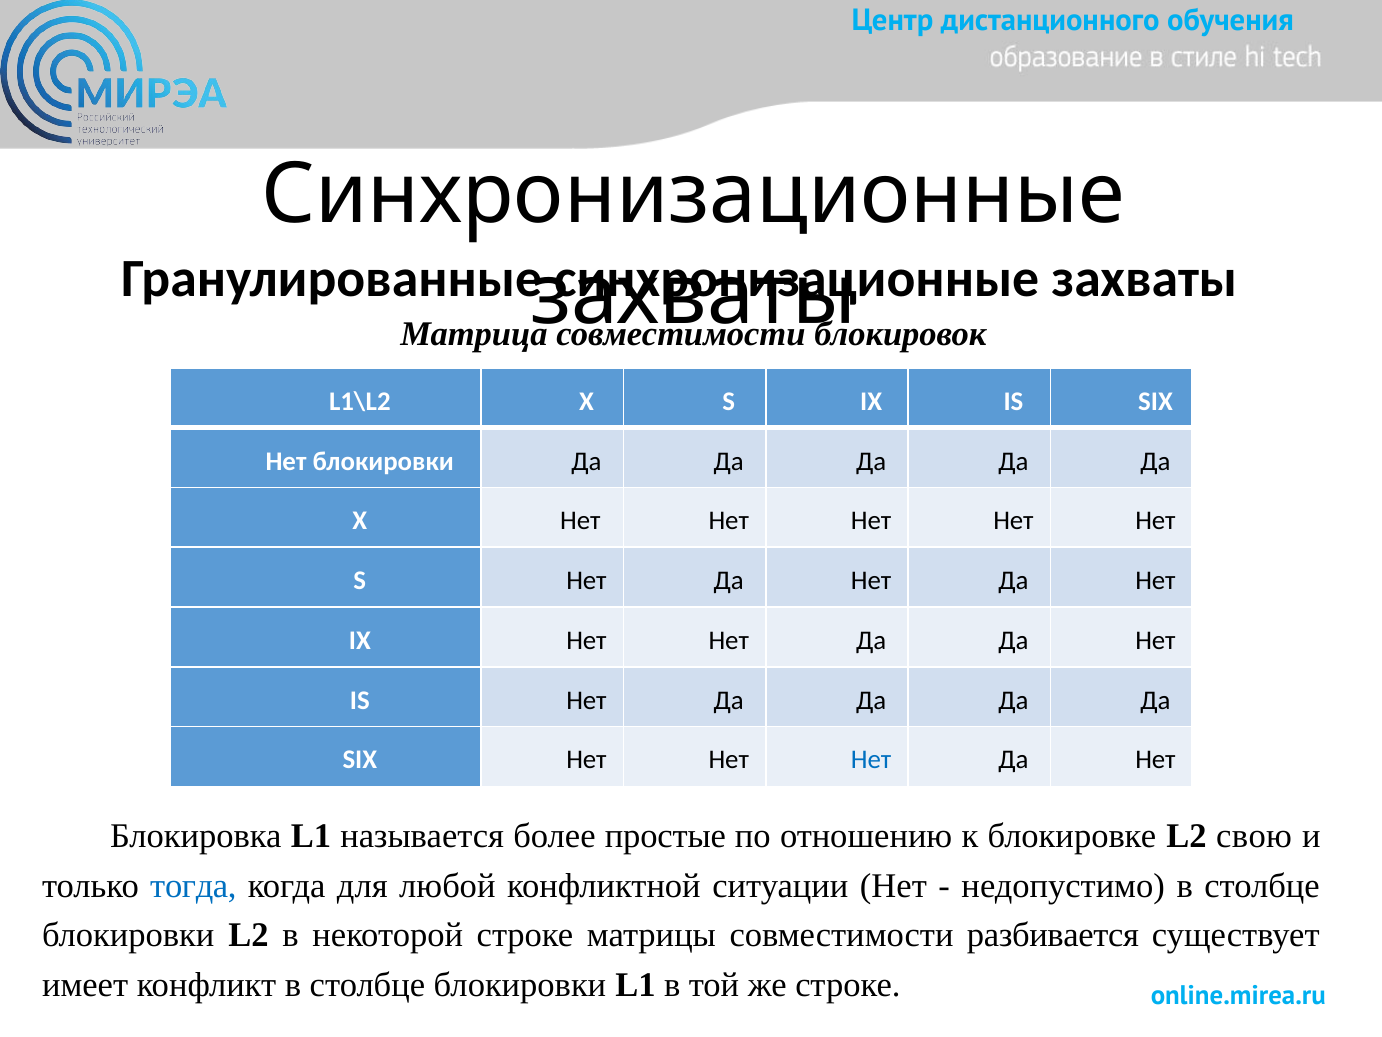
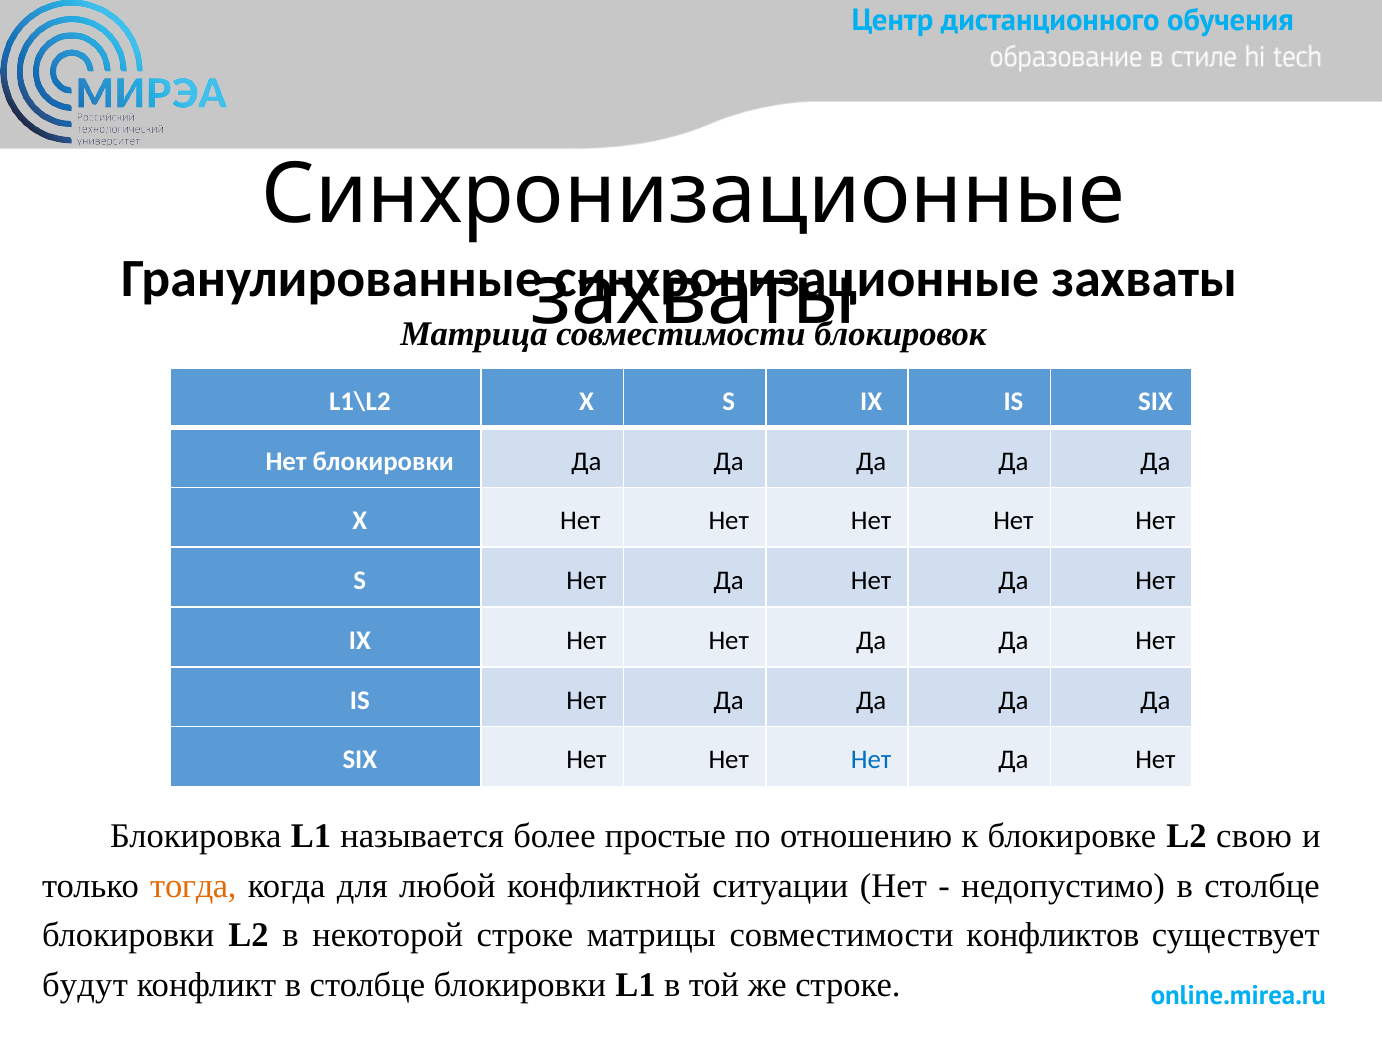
тогда colour: blue -> orange (193, 885)
разбивается: разбивается -> конфликтов (1053, 935)
имеет: имеет -> будут (85, 985)
